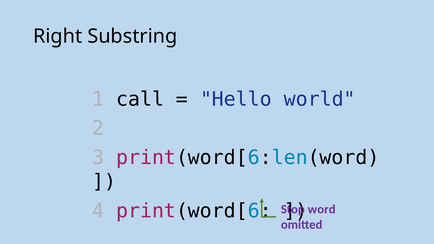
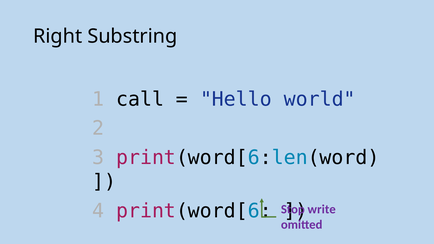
word: word -> write (322, 209)
